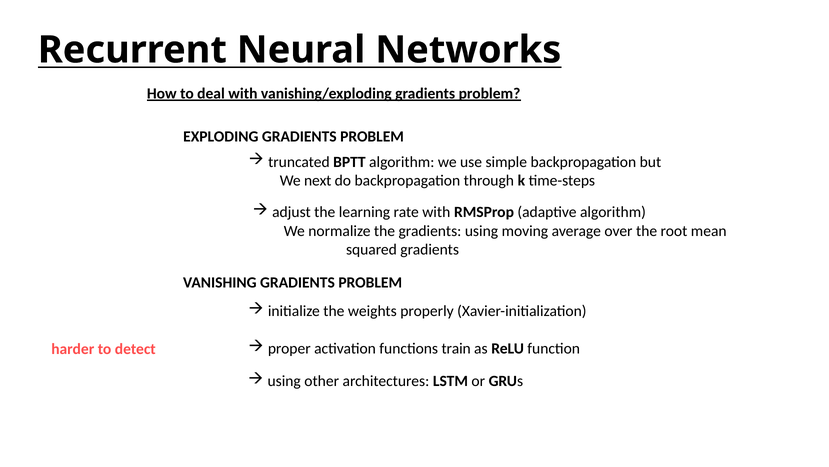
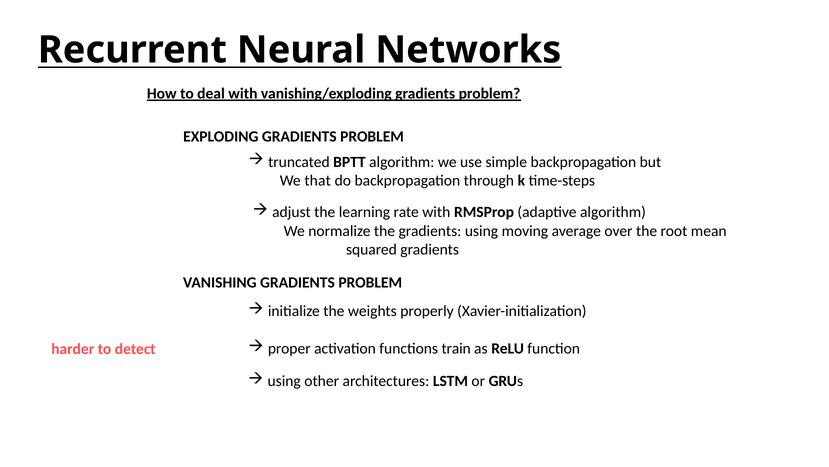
next: next -> that (318, 180)
